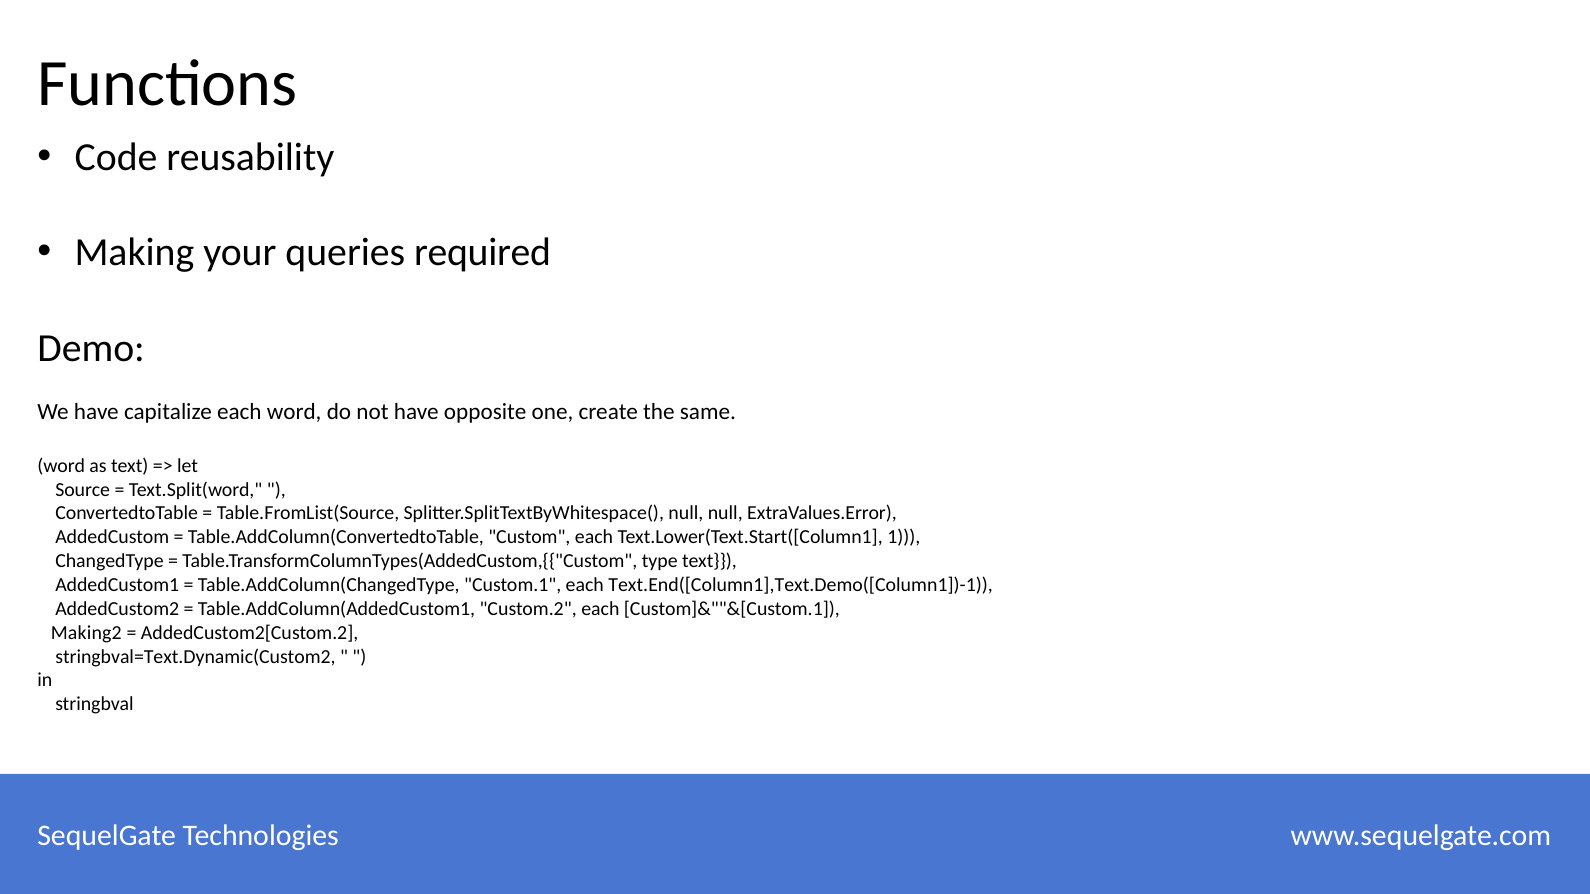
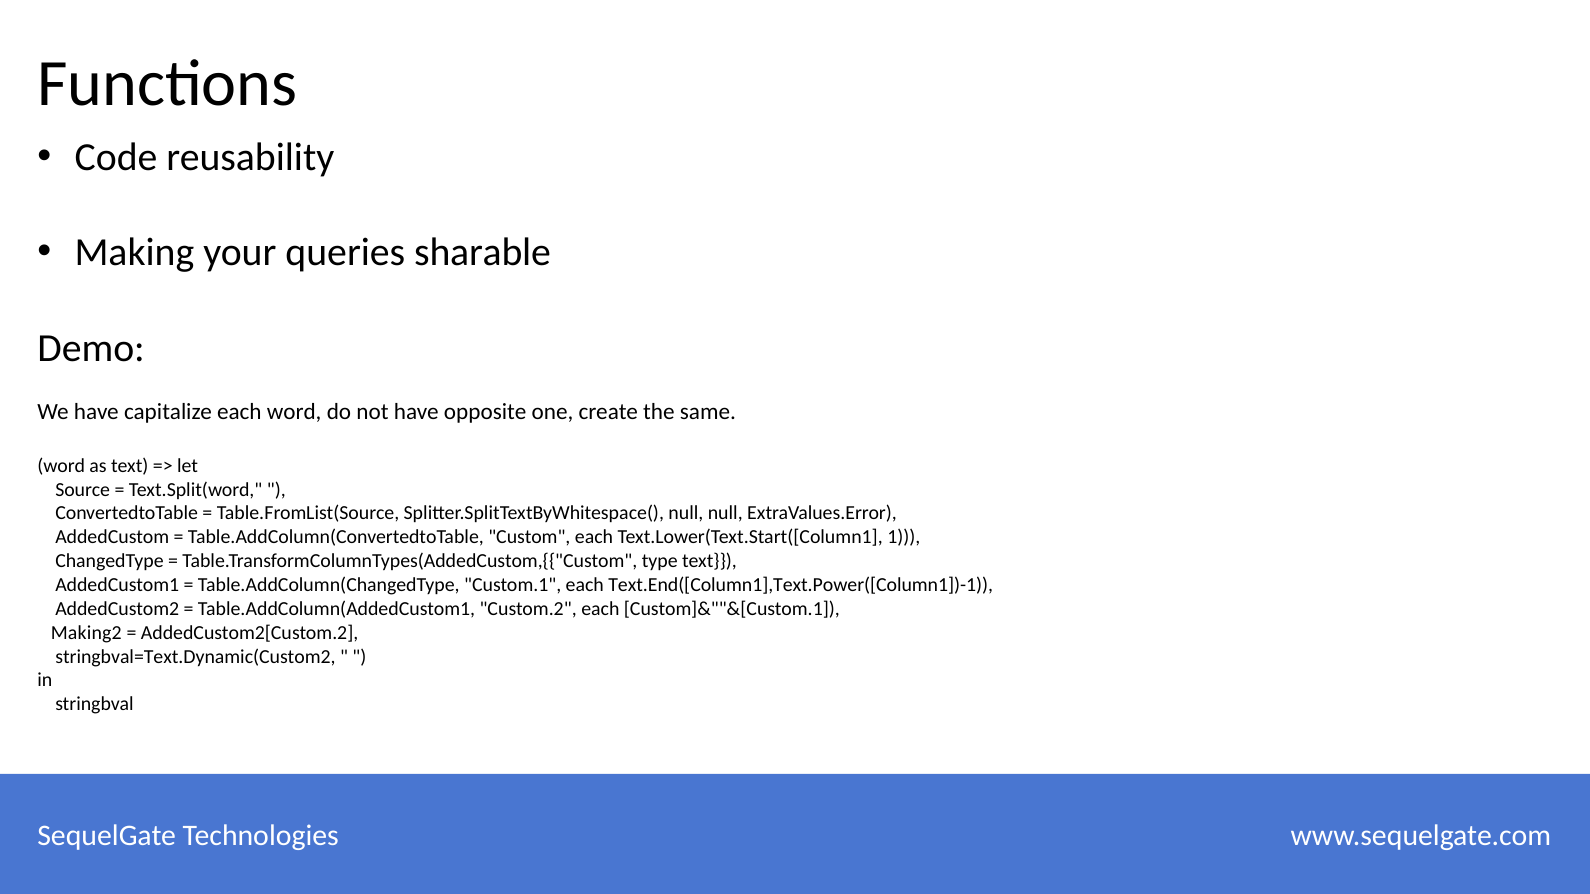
required: required -> sharable (483, 253)
Text.End([Column1],Text.Demo([Column1])-1: Text.End([Column1],Text.Demo([Column1])-1 -> Text.End([Column1],Text.Power([Column1])-1 (801, 585)
